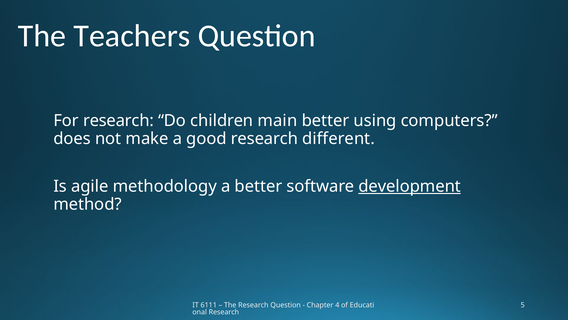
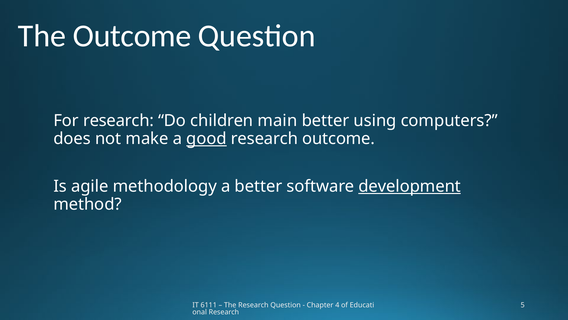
The Teachers: Teachers -> Outcome (132, 36)
good underline: none -> present (206, 138)
research different: different -> outcome (339, 138)
